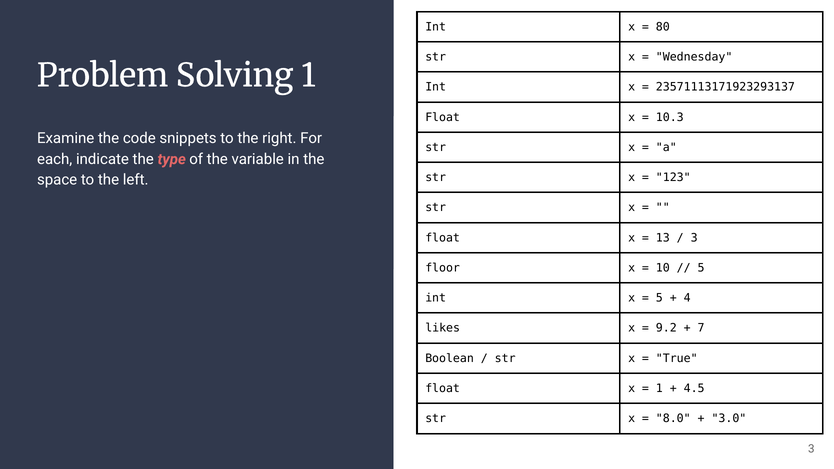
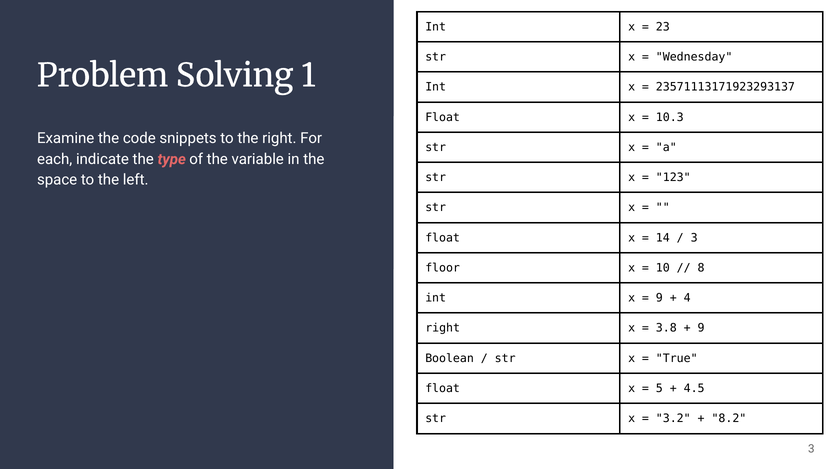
80: 80 -> 23 (663, 27)
13: 13 -> 14 (663, 238)
5: 5 -> 8 (701, 268)
5: 5 -> 9 (659, 298)
likes: likes -> right (443, 328)
9.2: 9.2 -> 3.8 (666, 328)
7: 7 -> 9 (701, 328)
1: 1 -> 5 (659, 389)
8.0: 8.0 -> 3.2 (673, 419)
3.0: 3.0 -> 8.2 (729, 419)
